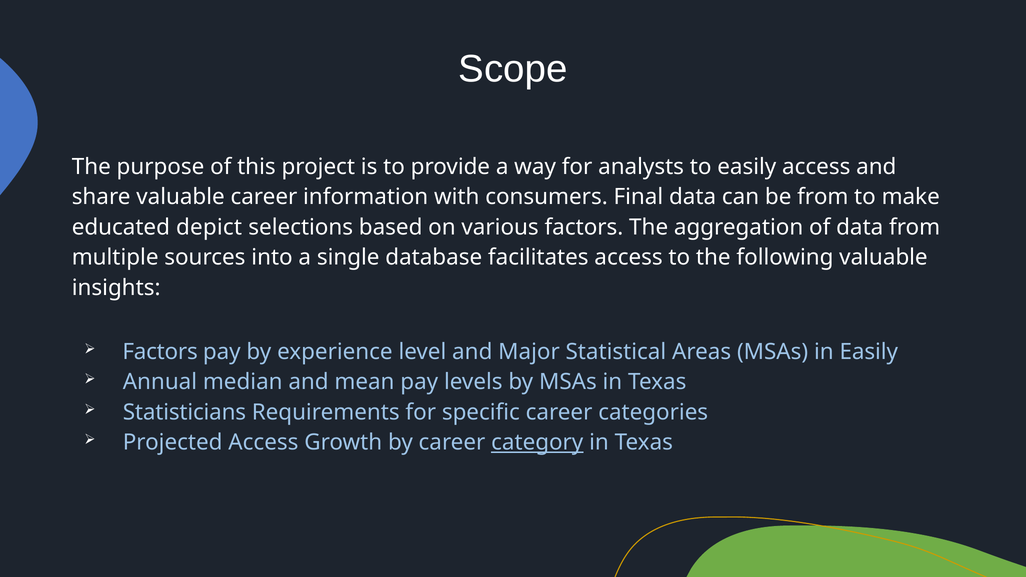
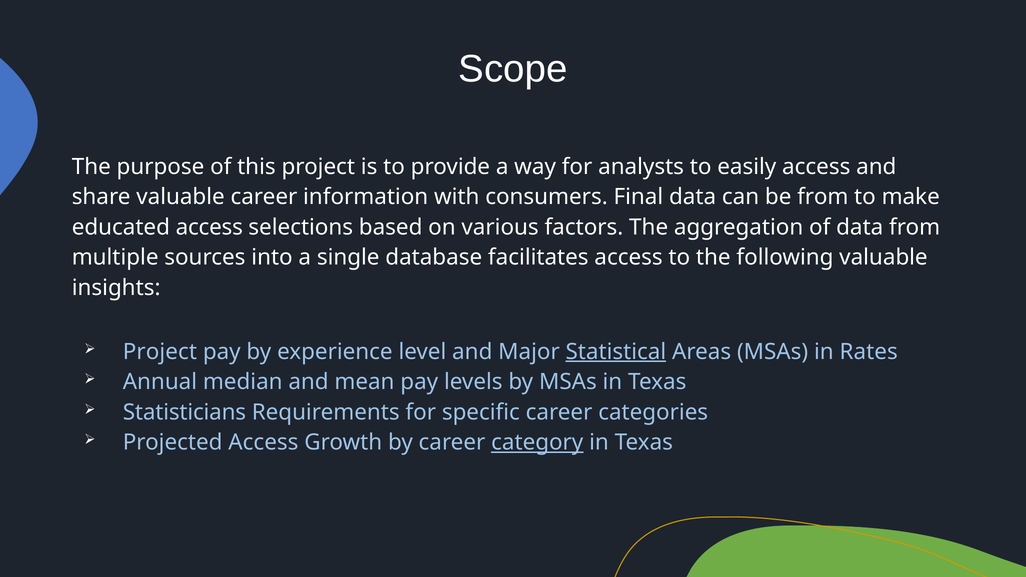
educated depict: depict -> access (209, 227)
Factors: Factors -> Project (160, 352)
Statistical underline: none -> present (616, 352)
in Easily: Easily -> Rates (869, 352)
